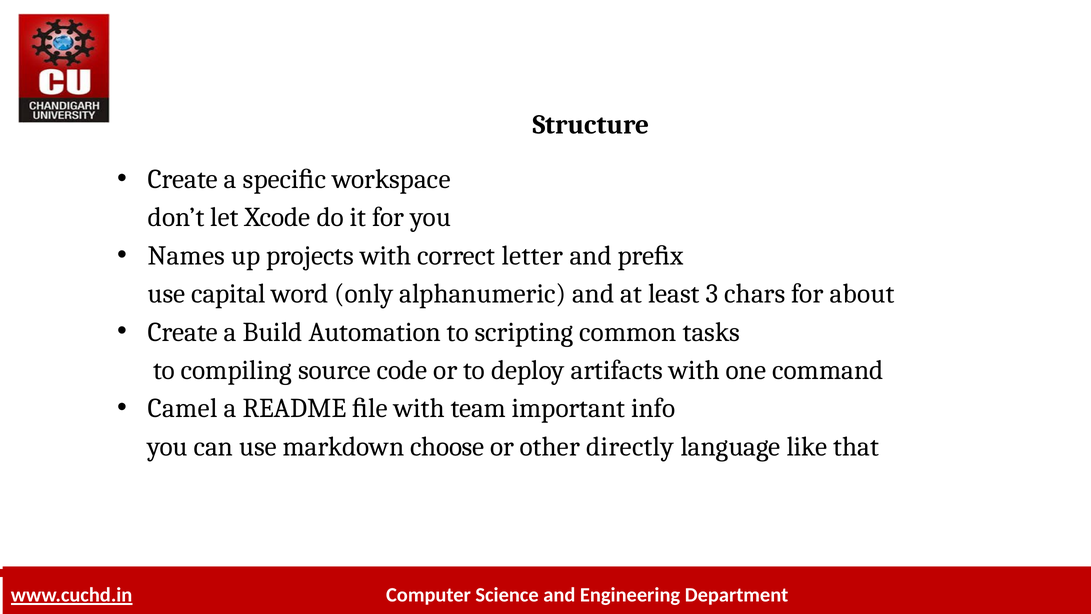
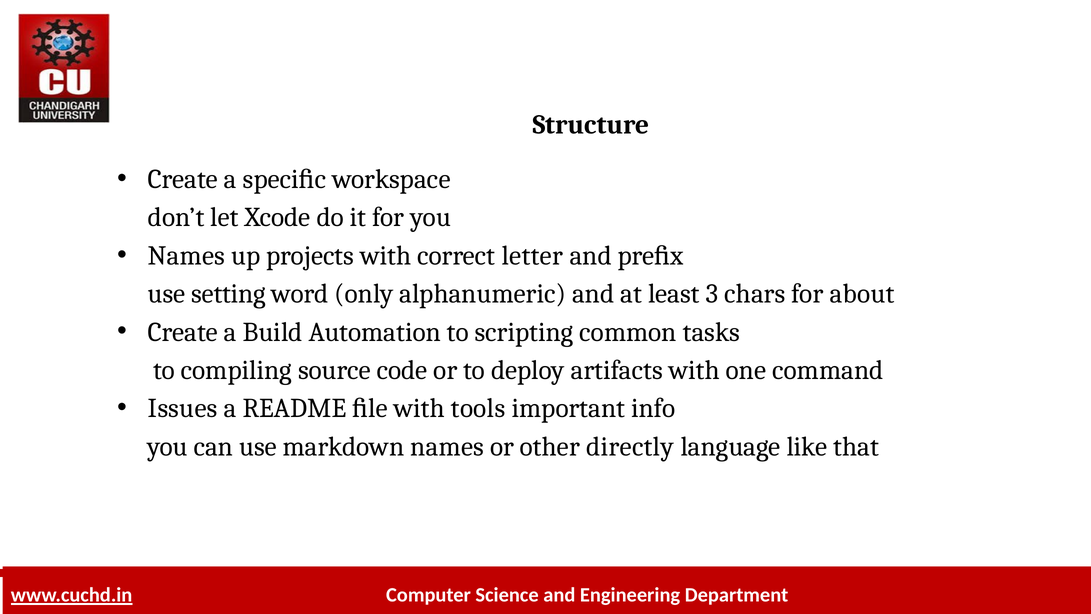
capital: capital -> setting (229, 294)
Camel: Camel -> Issues (183, 408)
team: team -> tools (478, 408)
markdown choose: choose -> names (447, 446)
